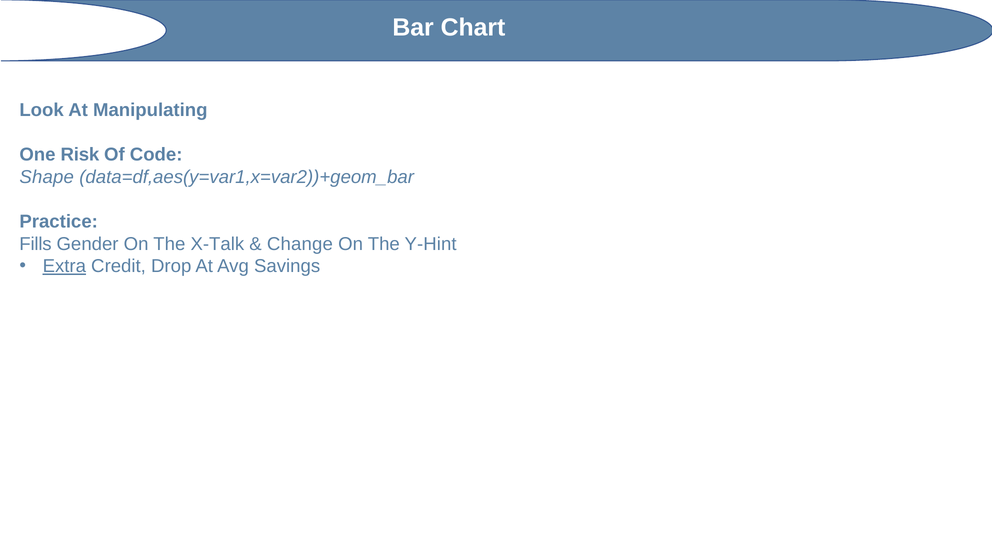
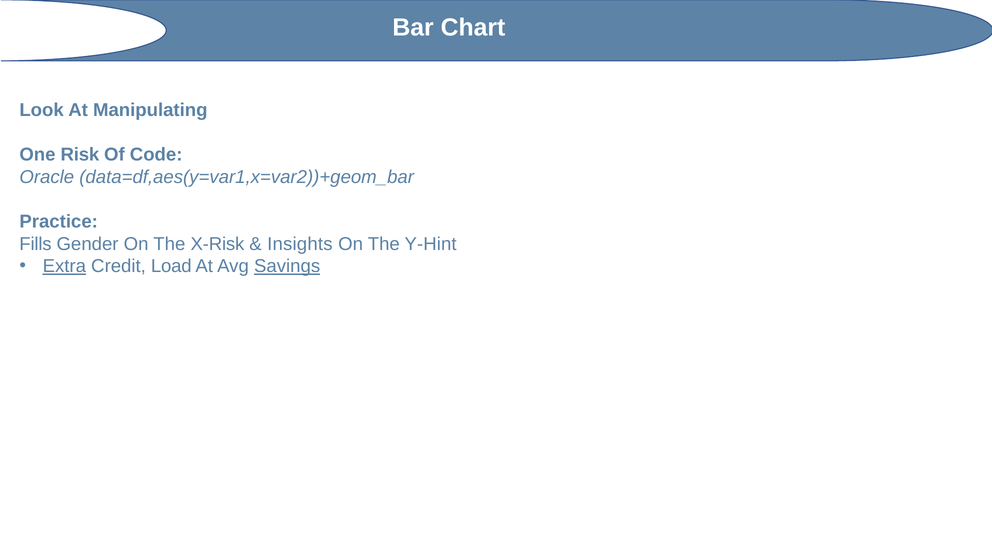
Shape: Shape -> Oracle (47, 177)
X-Talk: X-Talk -> X-Risk (217, 244)
Change: Change -> Insights (300, 244)
Drop: Drop -> Load (171, 266)
Savings underline: none -> present (287, 266)
